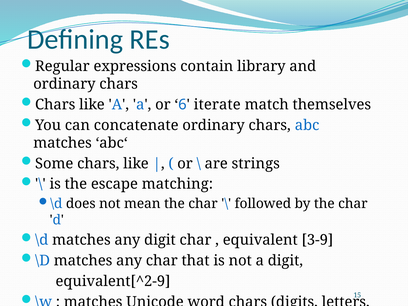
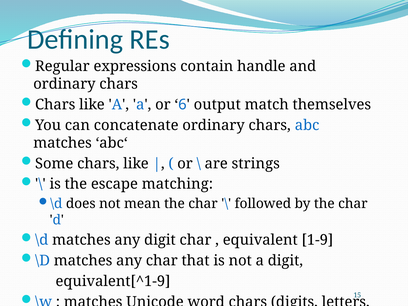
library: library -> handle (261, 66)
iterate: iterate -> output (217, 105)
3-9: 3-9 -> 1-9 (317, 240)
equivalent[^2-9: equivalent[^2-9 -> equivalent[^1-9 (113, 281)
